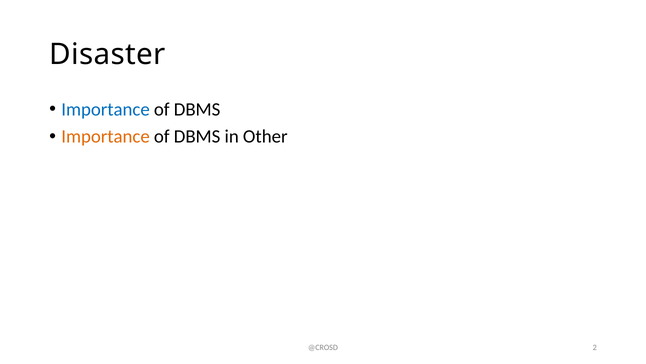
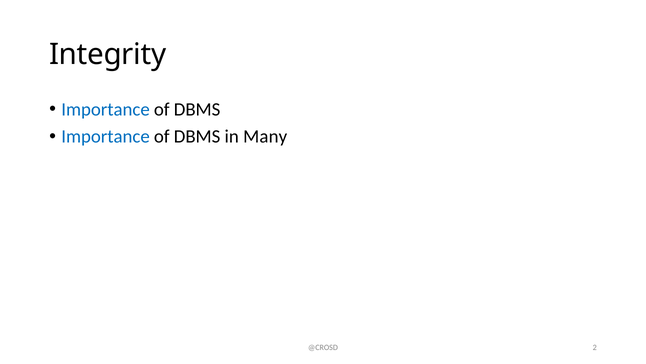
Disaster: Disaster -> Integrity (108, 54)
Importance colour: orange -> blue (106, 136)
Other: Other -> Many (265, 136)
